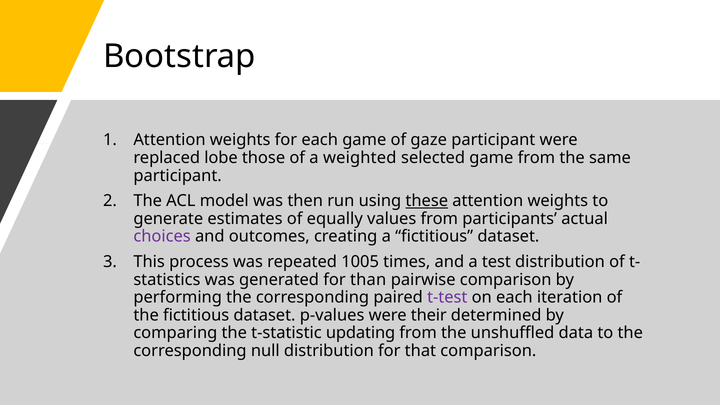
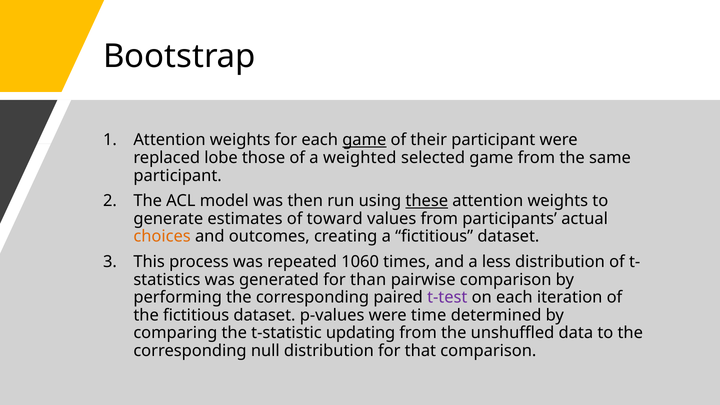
game underline: none -> present (364, 140)
gaze: gaze -> their (429, 140)
equally: equally -> toward (335, 219)
choices colour: purple -> orange (162, 236)
1005: 1005 -> 1060 (360, 262)
test: test -> less (496, 262)
their: their -> time (429, 315)
